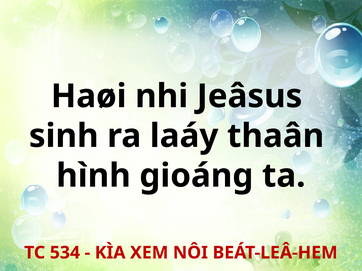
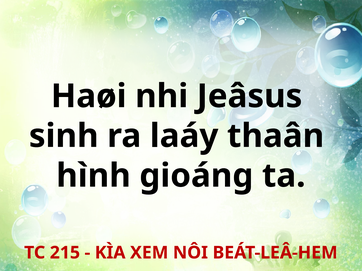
534: 534 -> 215 (65, 253)
